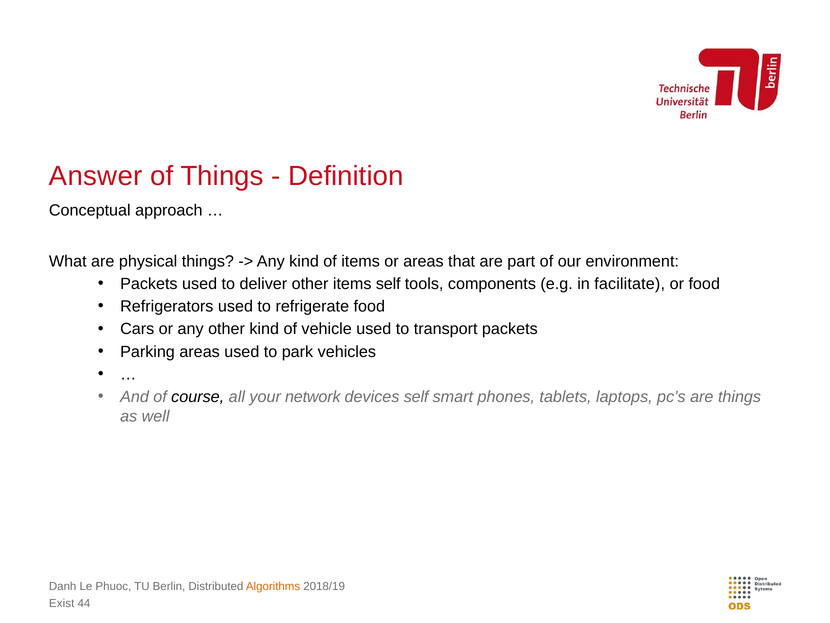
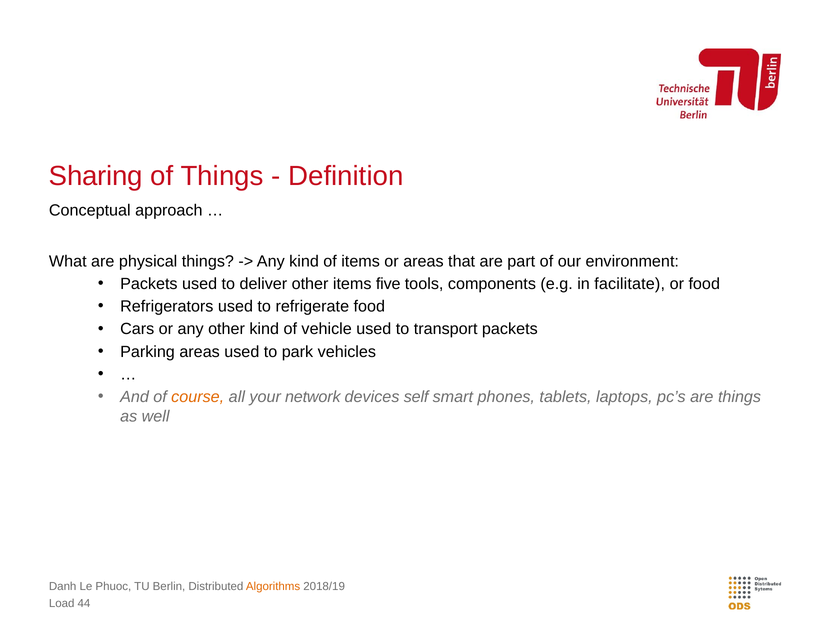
Answer: Answer -> Sharing (96, 176)
items self: self -> five (388, 284)
course colour: black -> orange (198, 397)
Exist: Exist -> Load (62, 603)
